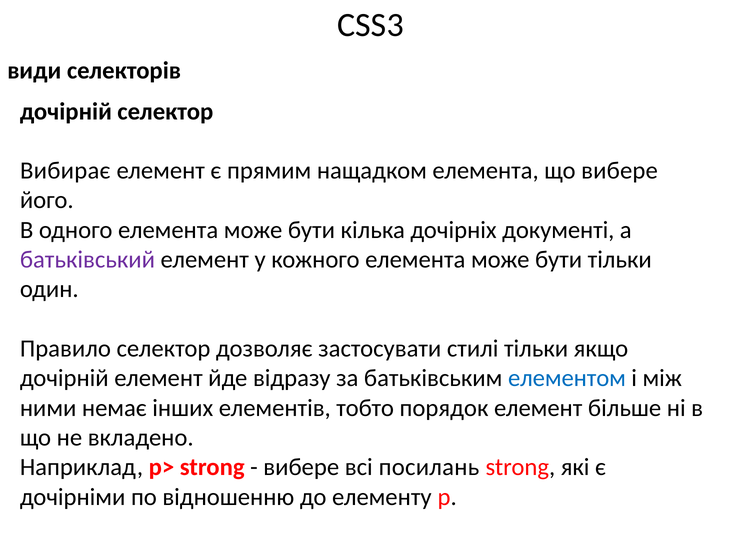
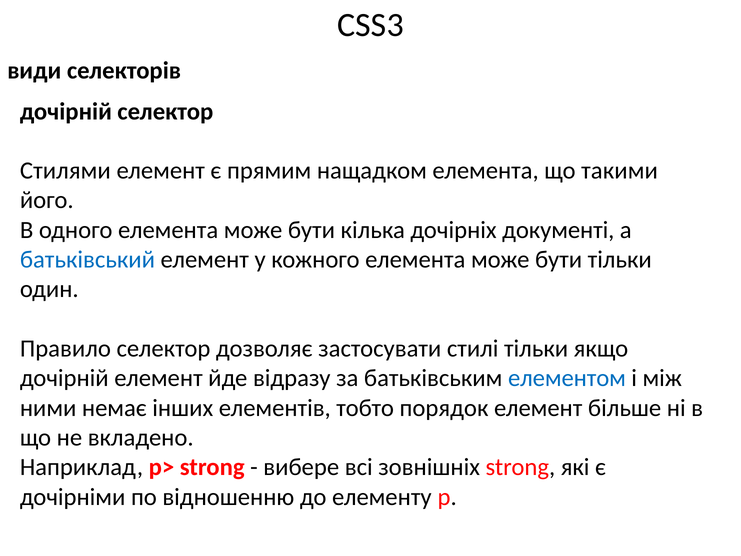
Вибирає: Вибирає -> Стилями (65, 171)
що вибере: вибере -> такими (620, 171)
батьківський colour: purple -> blue (87, 260)
посилань: посилань -> зовнішніх (429, 467)
